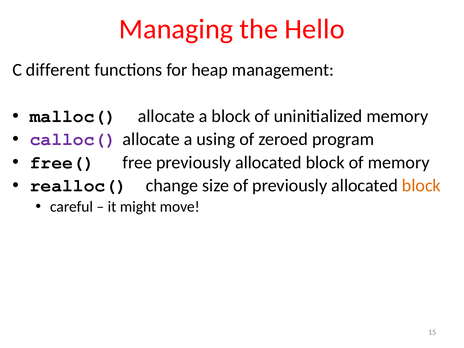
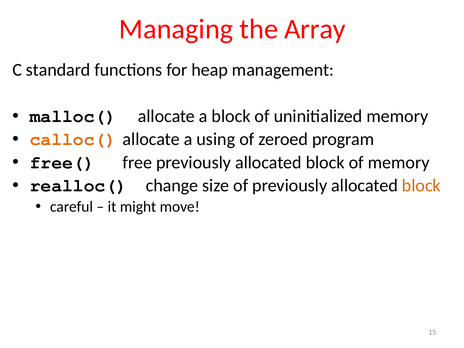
Hello: Hello -> Array (315, 29)
different: different -> standard (58, 70)
calloc( colour: purple -> orange (73, 139)
